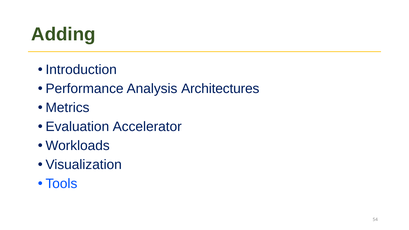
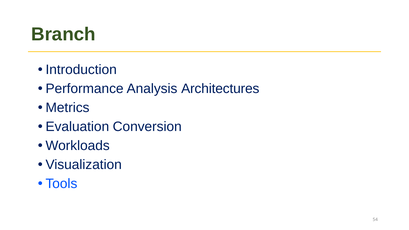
Adding: Adding -> Branch (63, 34)
Accelerator: Accelerator -> Conversion (147, 127)
